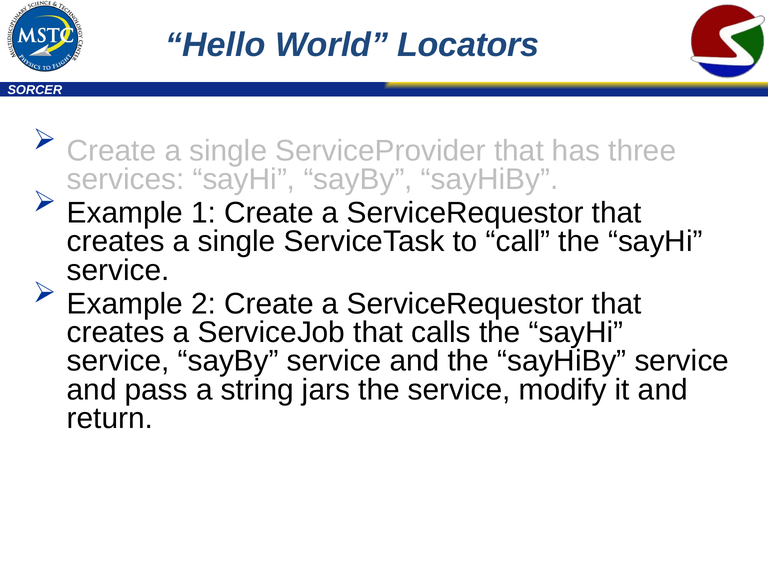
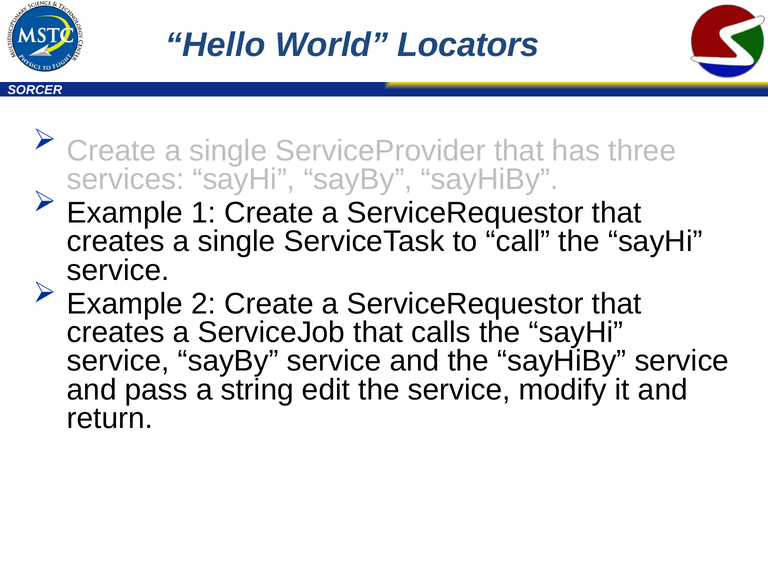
jars: jars -> edit (326, 390)
